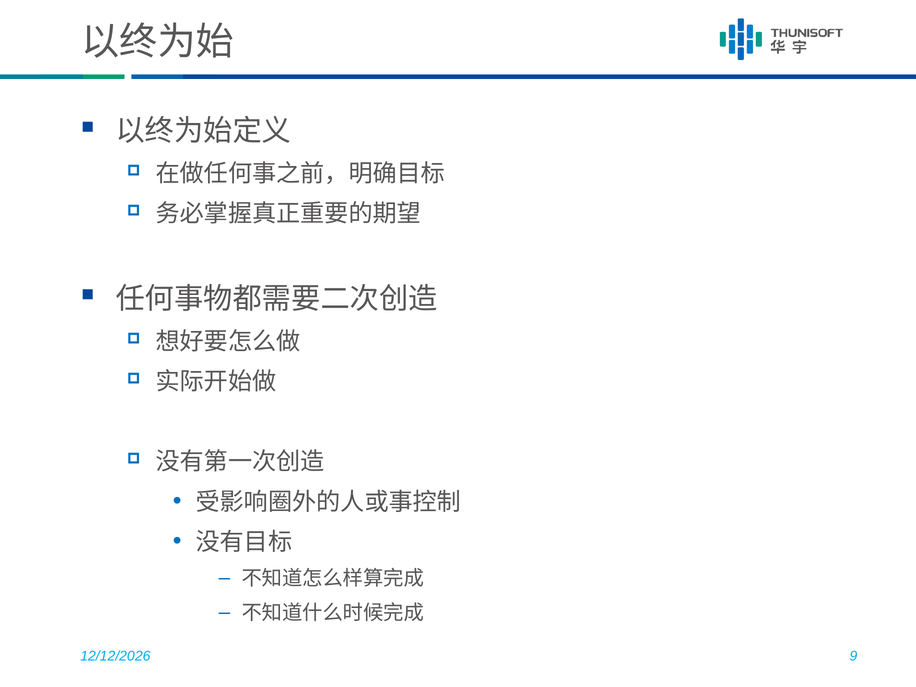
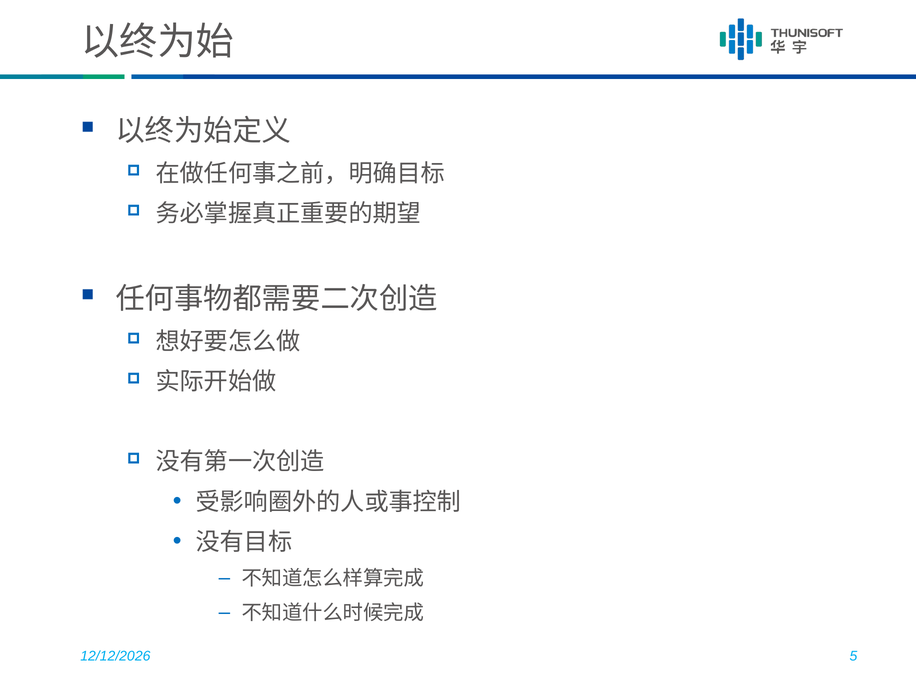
9: 9 -> 5 (853, 656)
